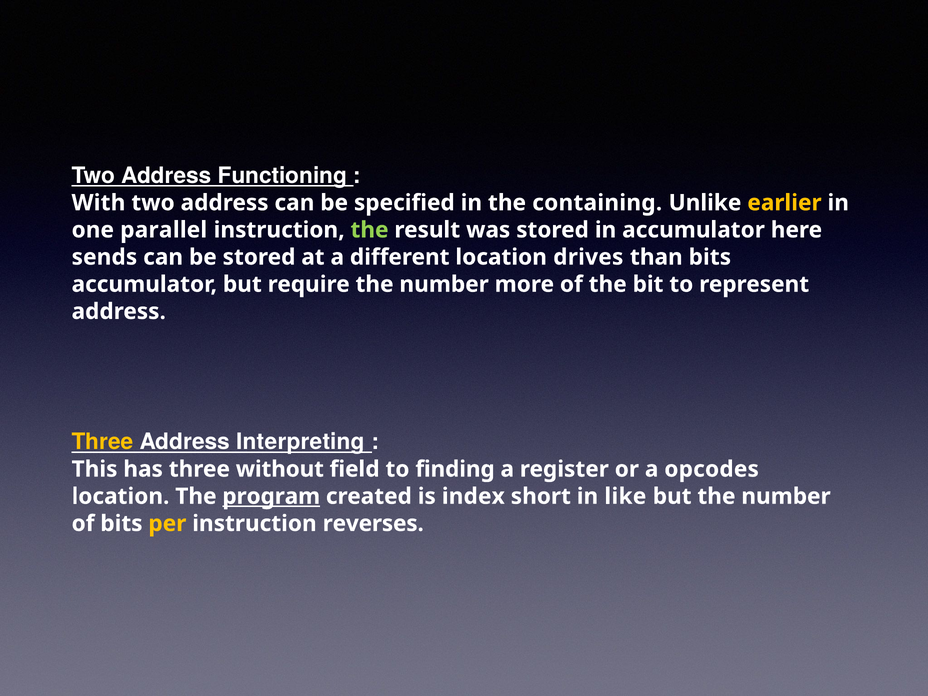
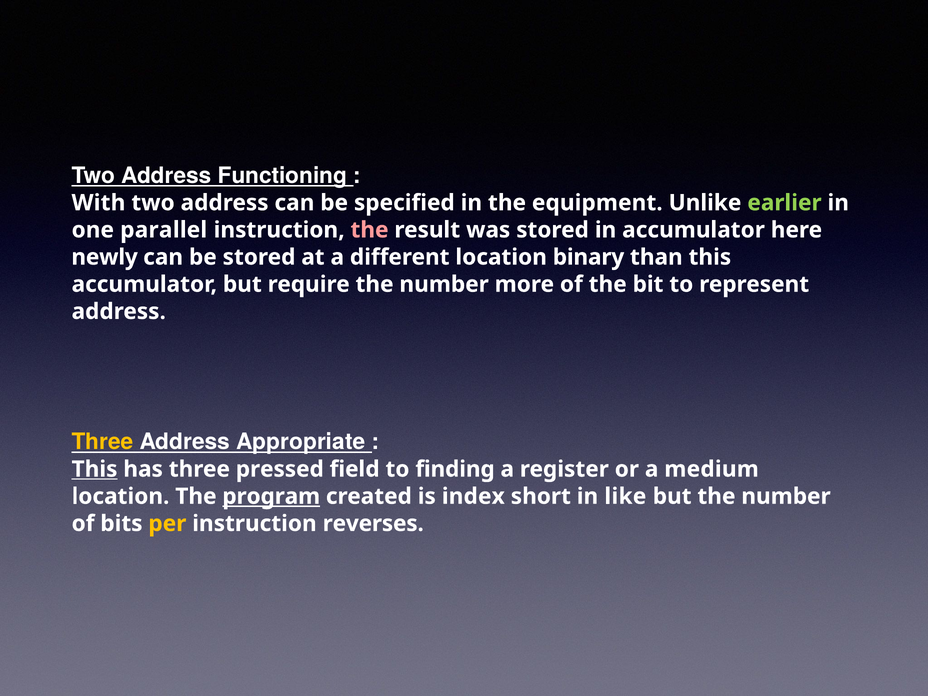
containing: containing -> equipment (597, 203)
earlier colour: yellow -> light green (784, 203)
the colour: light green -> pink (370, 230)
sends: sends -> newly (105, 257)
drives: drives -> binary (588, 257)
than bits: bits -> this (710, 257)
Interpreting: Interpreting -> Appropriate (301, 442)
This underline: none -> present (95, 469)
without: without -> pressed (280, 469)
opcodes: opcodes -> medium (712, 469)
